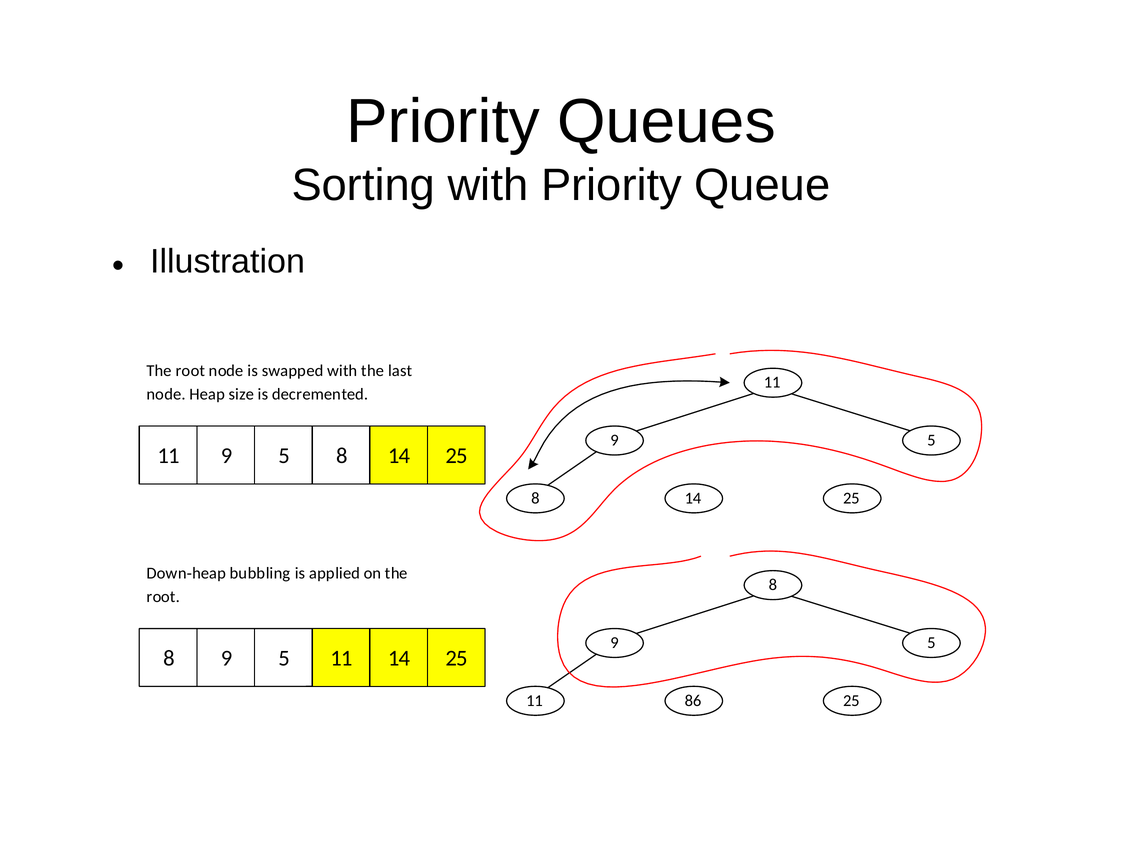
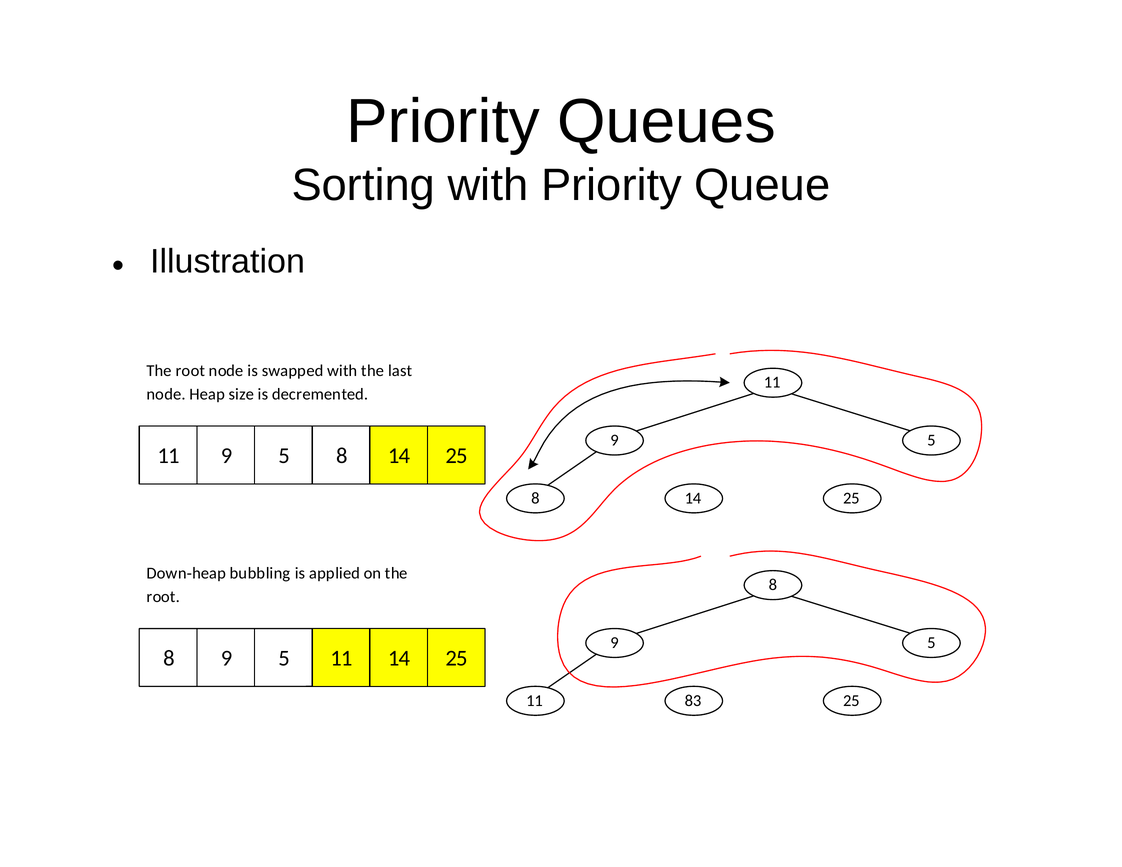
86: 86 -> 83 (693, 701)
